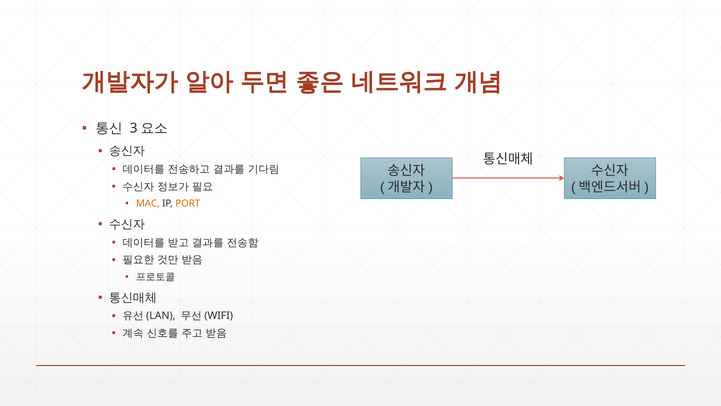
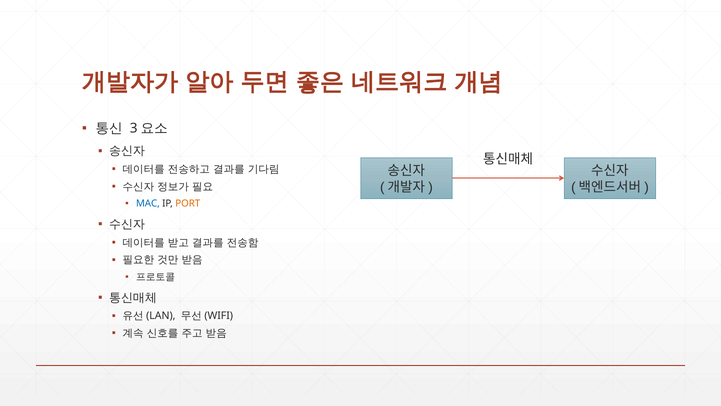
MAC colour: orange -> blue (148, 203)
